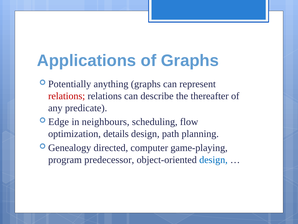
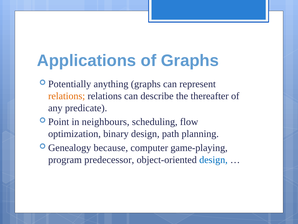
relations colour: red -> orange (67, 96)
Edge: Edge -> Point (59, 122)
details: details -> binary (116, 134)
directed: directed -> because (111, 147)
